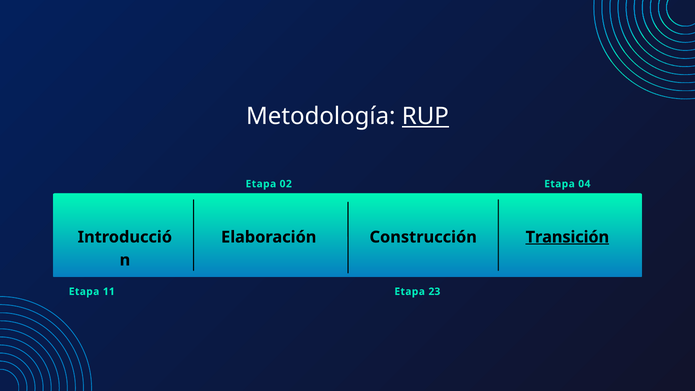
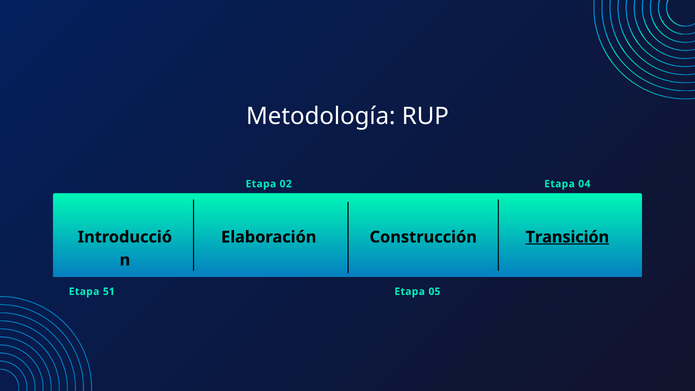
RUP underline: present -> none (425, 117)
11: 11 -> 51 (109, 292)
23: 23 -> 05 (434, 292)
